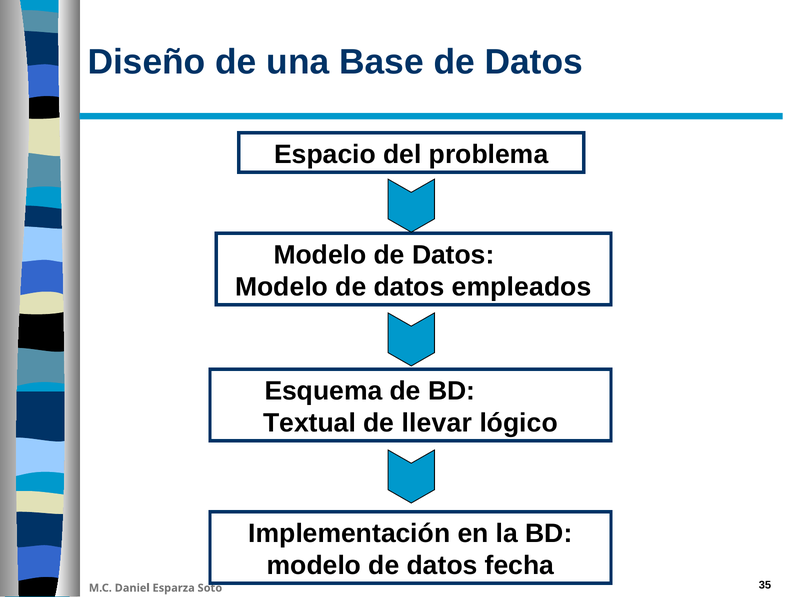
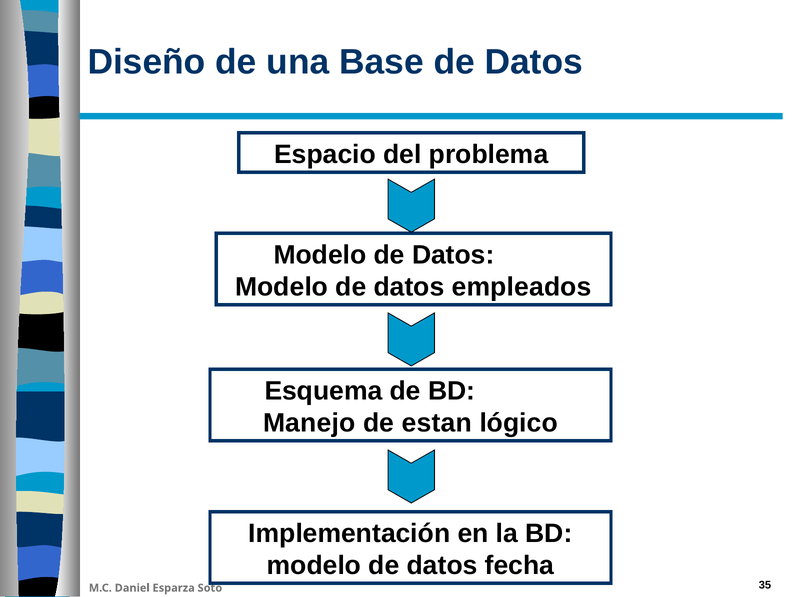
Textual: Textual -> Manejo (309, 423)
llevar: llevar -> estan (437, 423)
